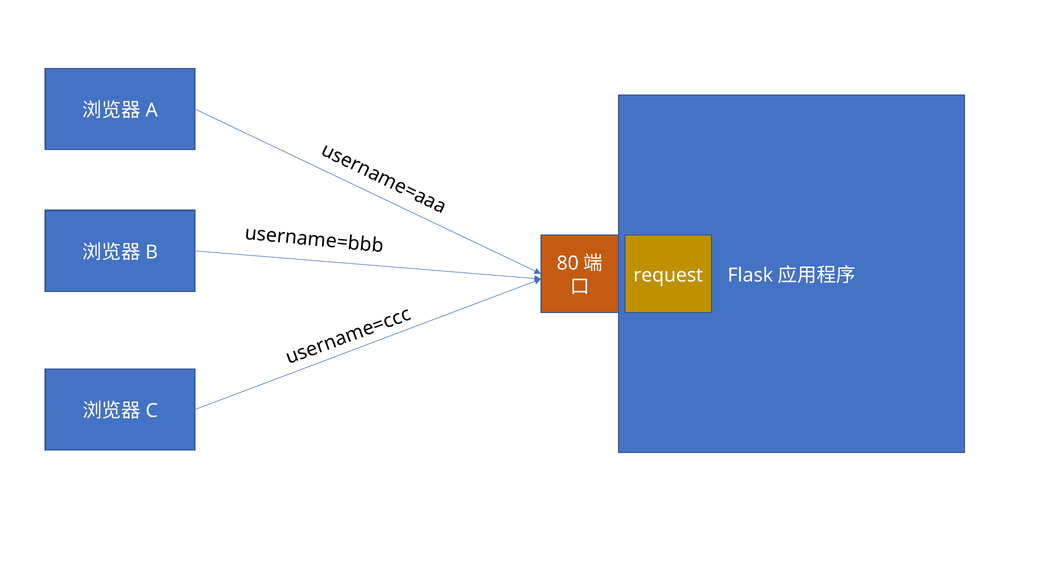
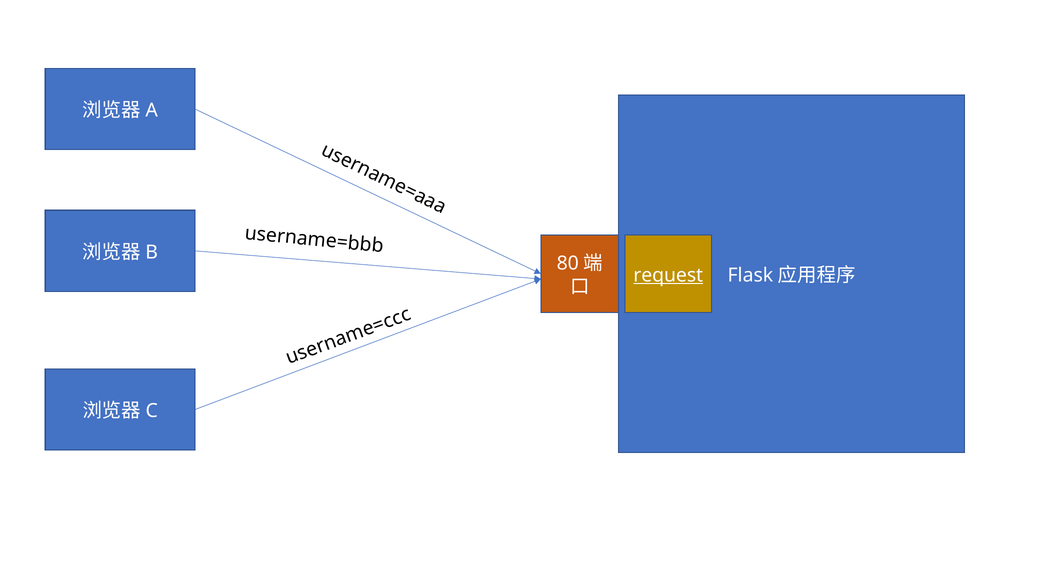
request underline: none -> present (668, 275)
